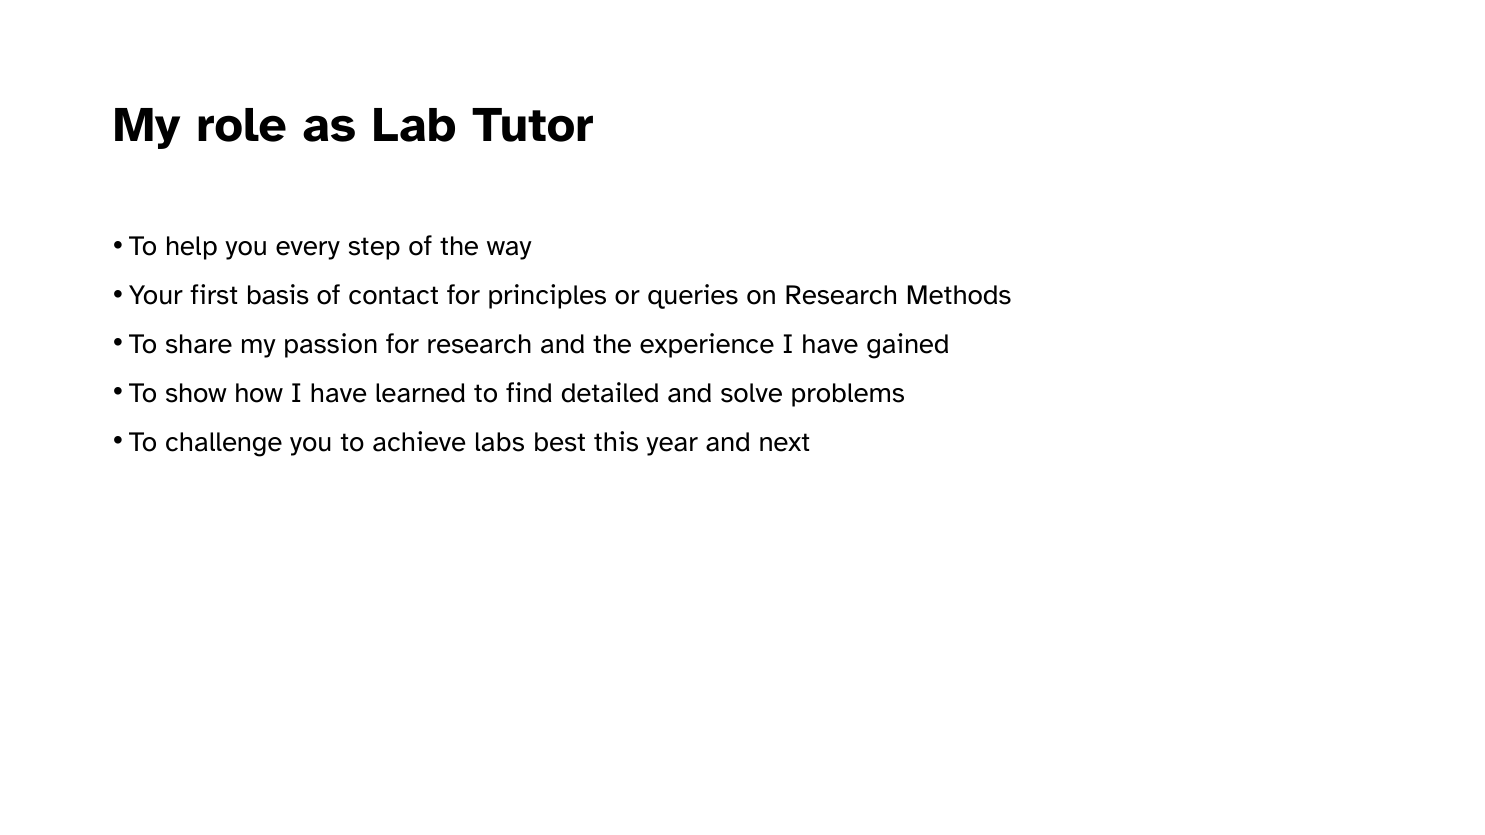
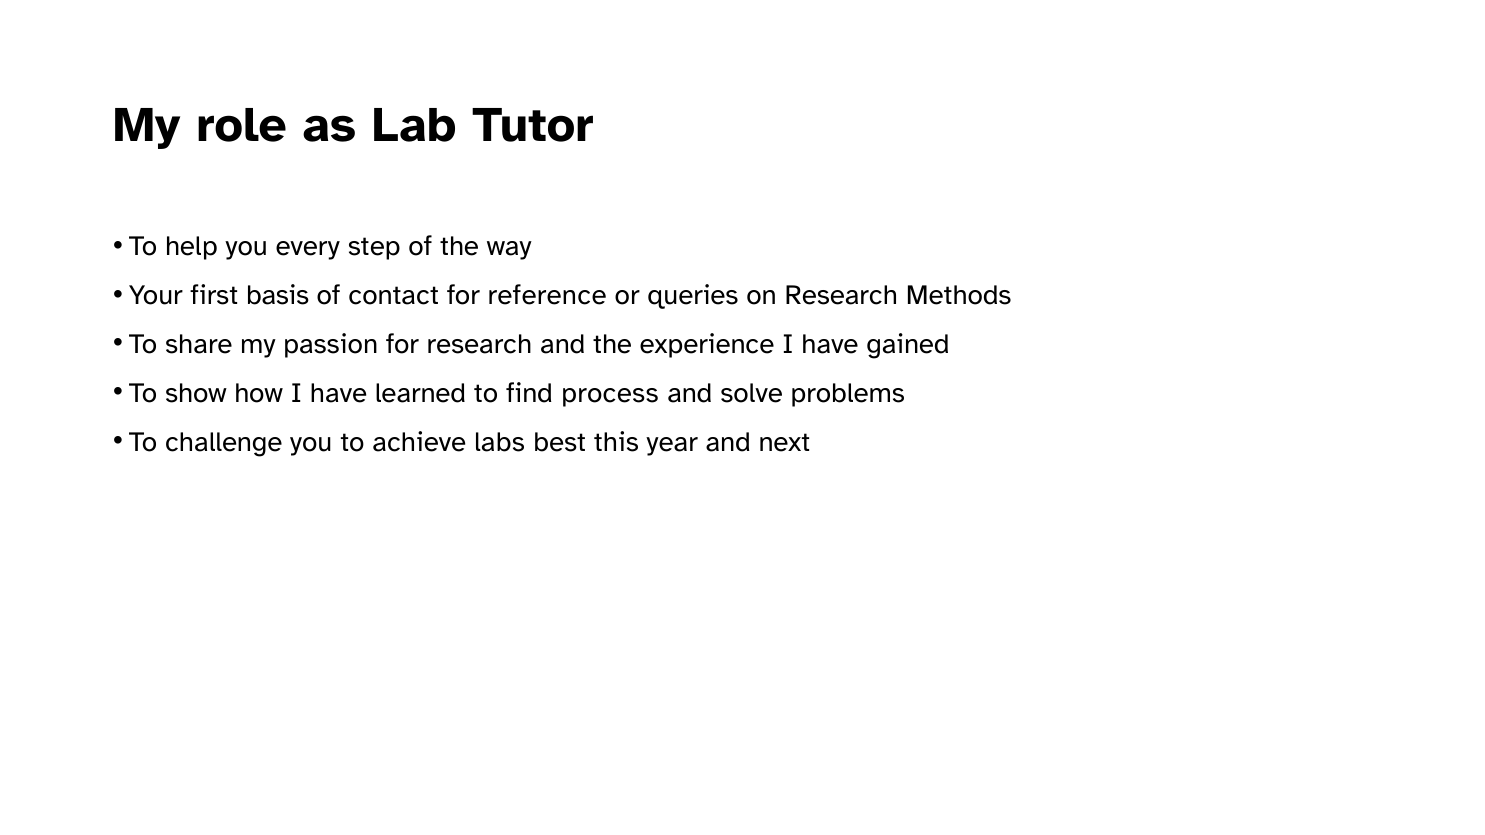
principles: principles -> reference (547, 295)
detailed: detailed -> process (610, 393)
